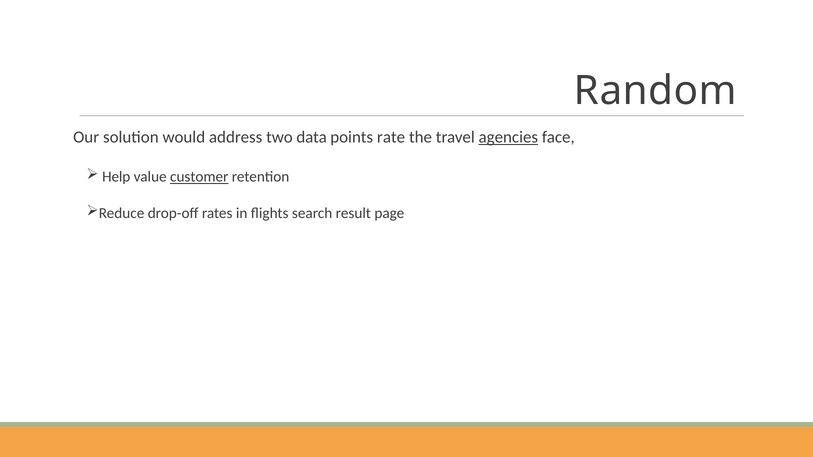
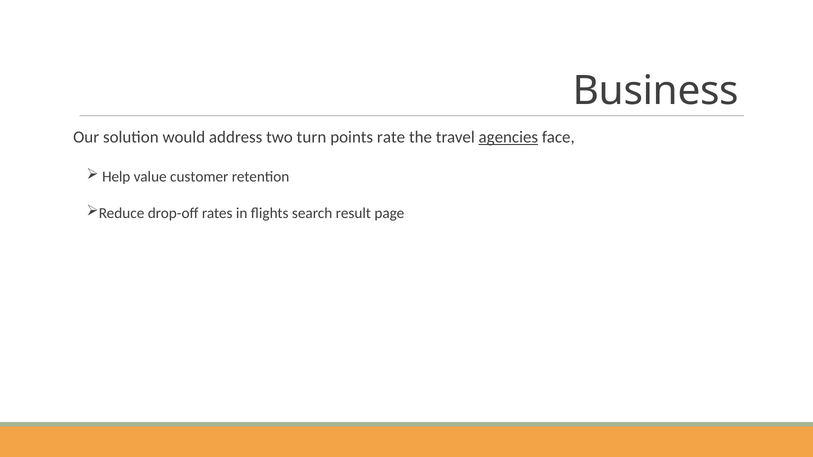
Random: Random -> Business (656, 91)
data: data -> turn (311, 137)
customer underline: present -> none (199, 177)
